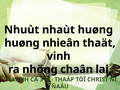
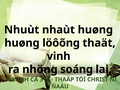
nhieân: nhieân -> löôõng (61, 43)
chaân: chaân -> soáng (77, 69)
